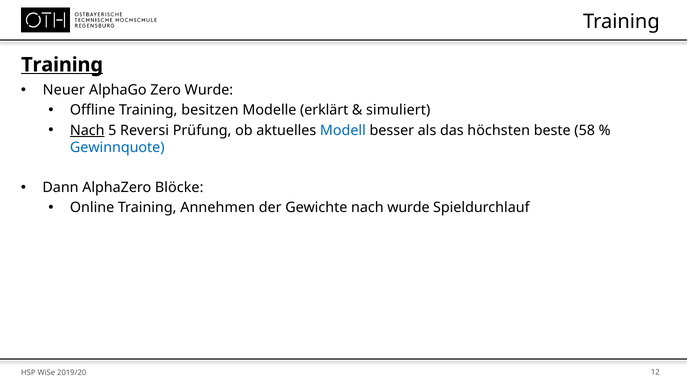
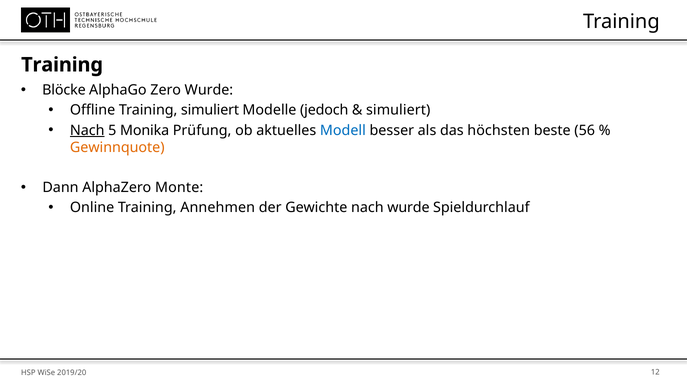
Training underline: present -> none (62, 65)
Neuer: Neuer -> Blöcke (64, 90)
Training besitzen: besitzen -> simuliert (210, 110)
erklärt: erklärt -> jedoch (324, 110)
Reversi: Reversi -> Monika (145, 130)
58: 58 -> 56 (585, 130)
Gewinnquote colour: blue -> orange (117, 147)
Blöcke: Blöcke -> Monte (179, 187)
